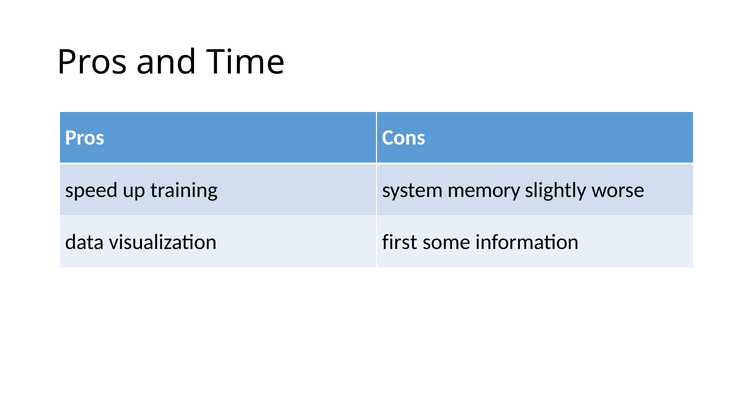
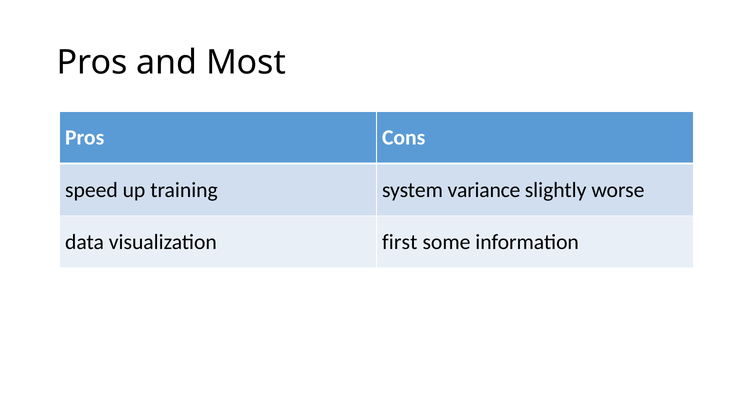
Time: Time -> Most (246, 62)
memory: memory -> variance (484, 190)
